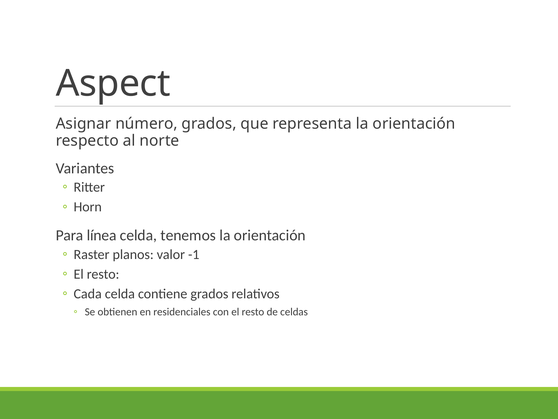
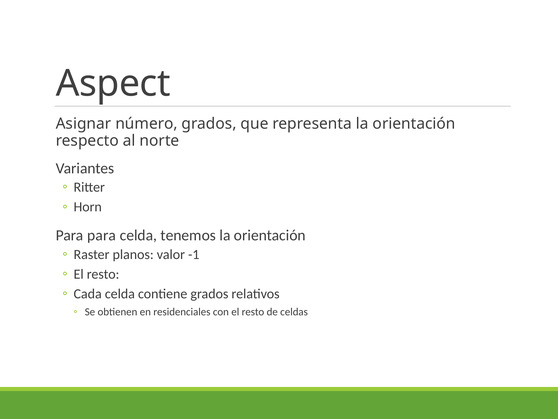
Para línea: línea -> para (102, 235)
